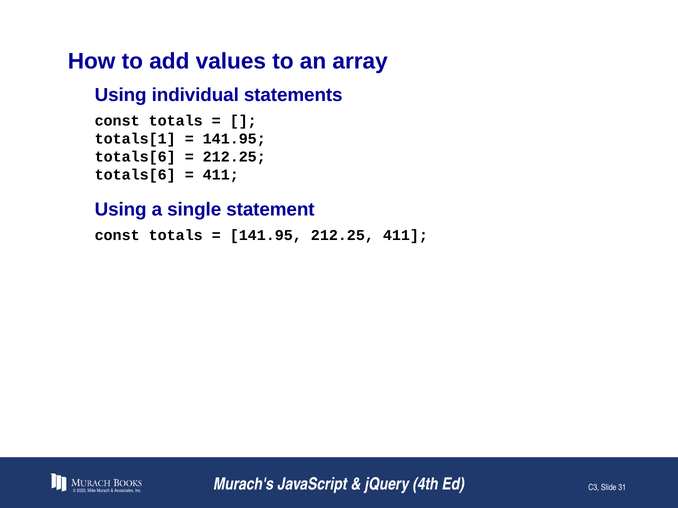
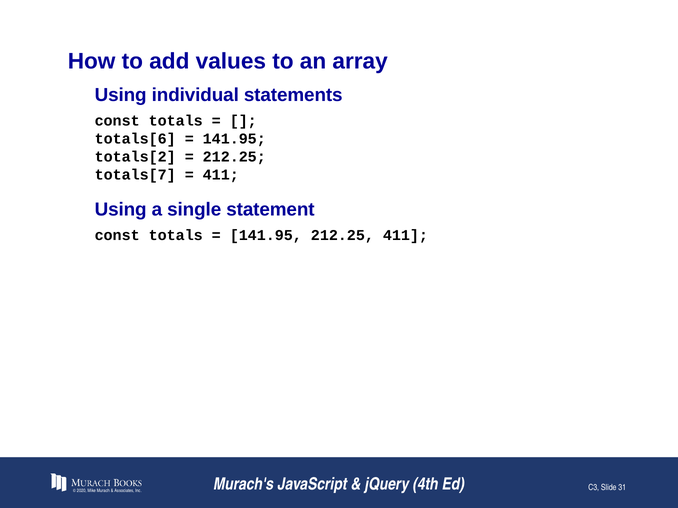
totals[1: totals[1 -> totals[6 (135, 139)
totals[6: totals[6 -> totals[2 (135, 157)
totals[6: totals[6 -> totals[7 (135, 175)
